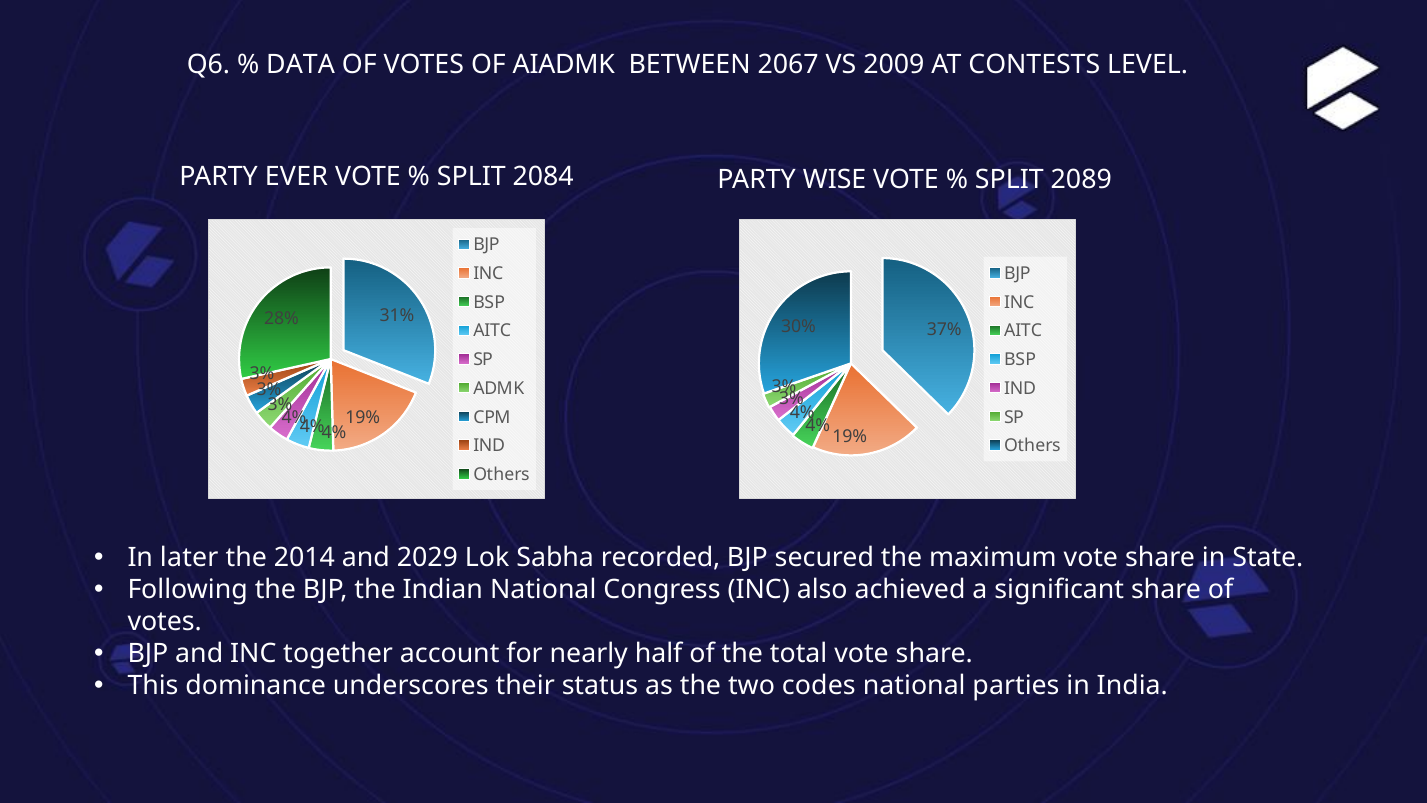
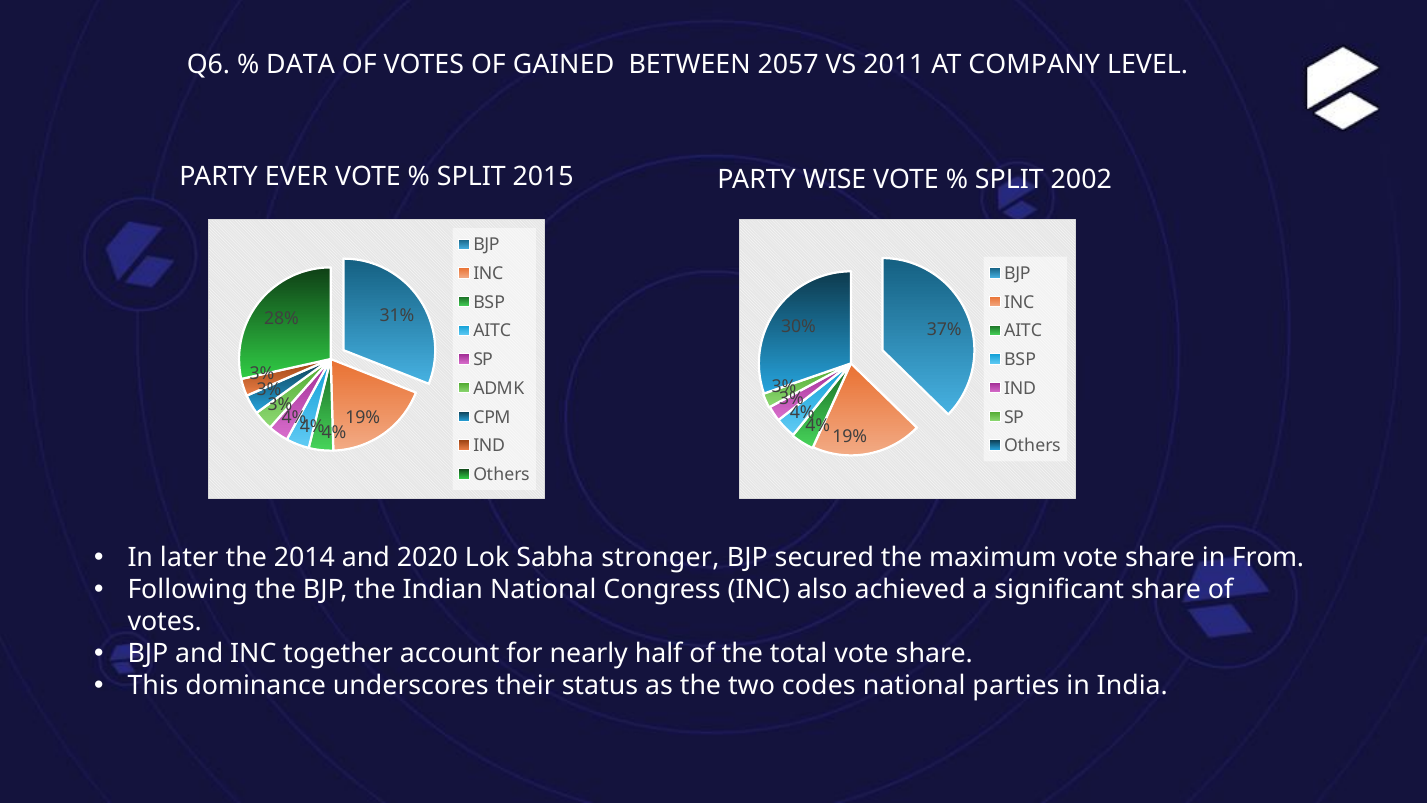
AIADMK: AIADMK -> GAINED (564, 65)
2067: 2067 -> 2057 (788, 65)
2009: 2009 -> 2011 (894, 65)
CONTESTS: CONTESTS -> COMPANY (1034, 65)
2084: 2084 -> 2015 (543, 177)
2089: 2089 -> 2002 (1081, 179)
2029: 2029 -> 2020 (427, 557)
recorded: recorded -> stronger (660, 557)
State: State -> From (1268, 557)
